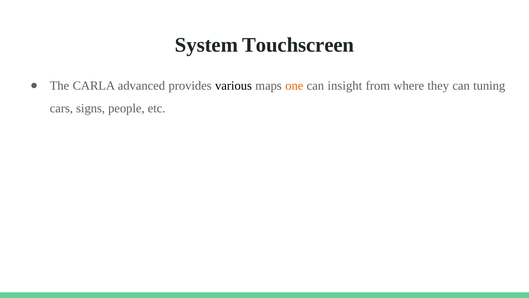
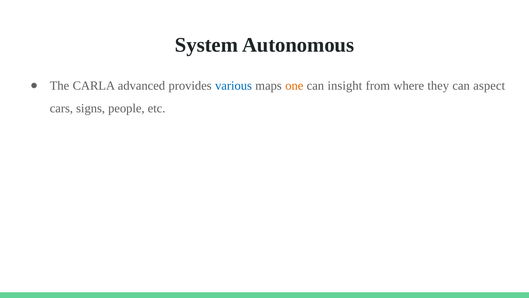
Touchscreen: Touchscreen -> Autonomous (298, 45)
various colour: black -> blue (234, 86)
tuning: tuning -> aspect (489, 86)
